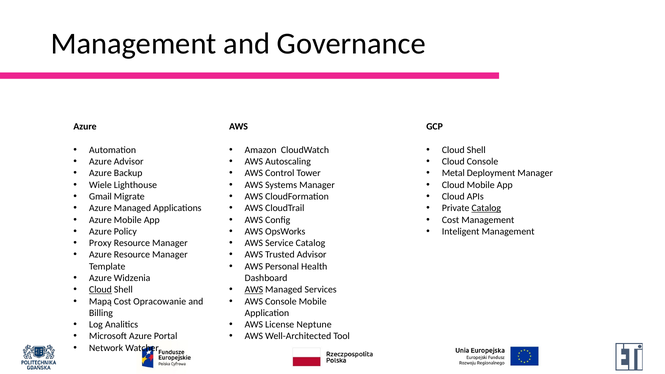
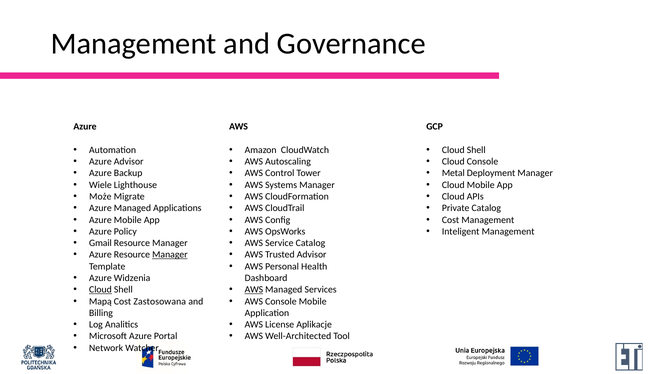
Gmail: Gmail -> Może (100, 197)
Catalog underline: present -> none (486, 208)
Proxy: Proxy -> Gmail (100, 243)
Manager underline: none -> present (170, 255)
Opracowanie: Opracowanie -> Zastosowana (160, 301)
Neptune: Neptune -> Aplikacje (314, 325)
